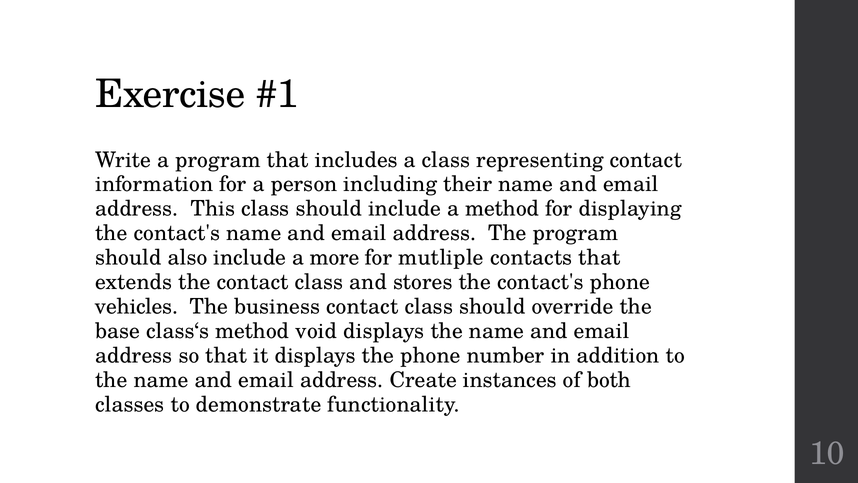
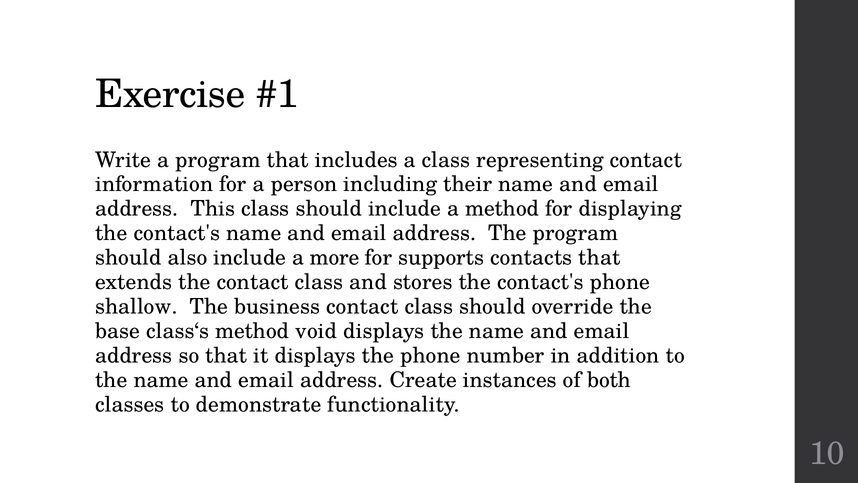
mutliple: mutliple -> supports (441, 258)
vehicles: vehicles -> shallow (136, 306)
